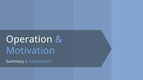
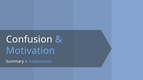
Operation: Operation -> Confusion (29, 40)
